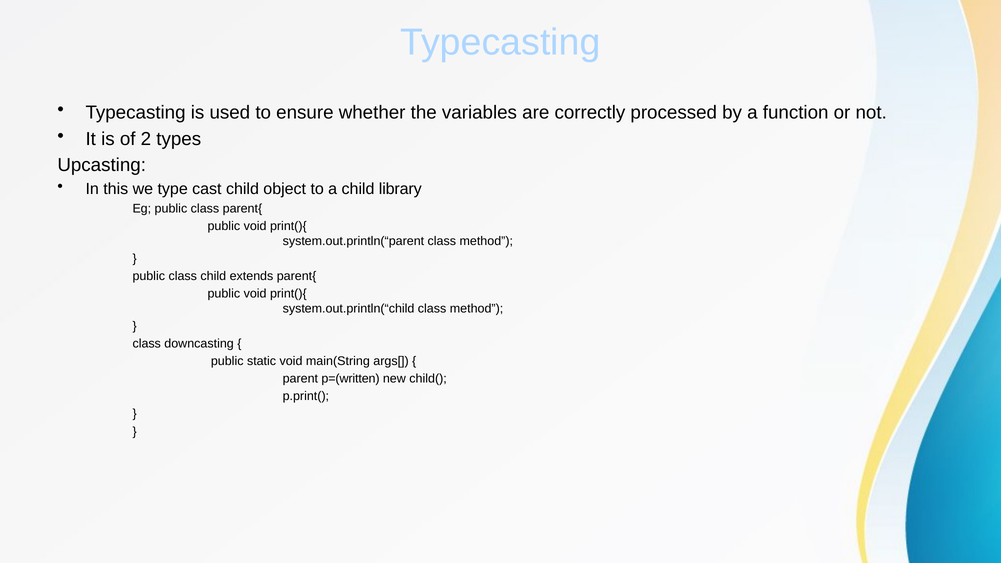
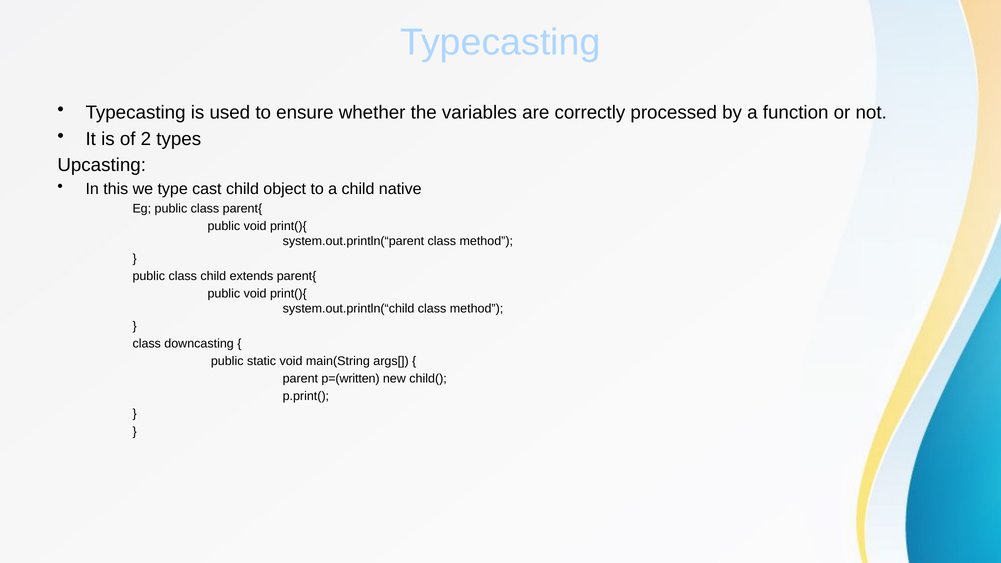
library: library -> native (400, 189)
